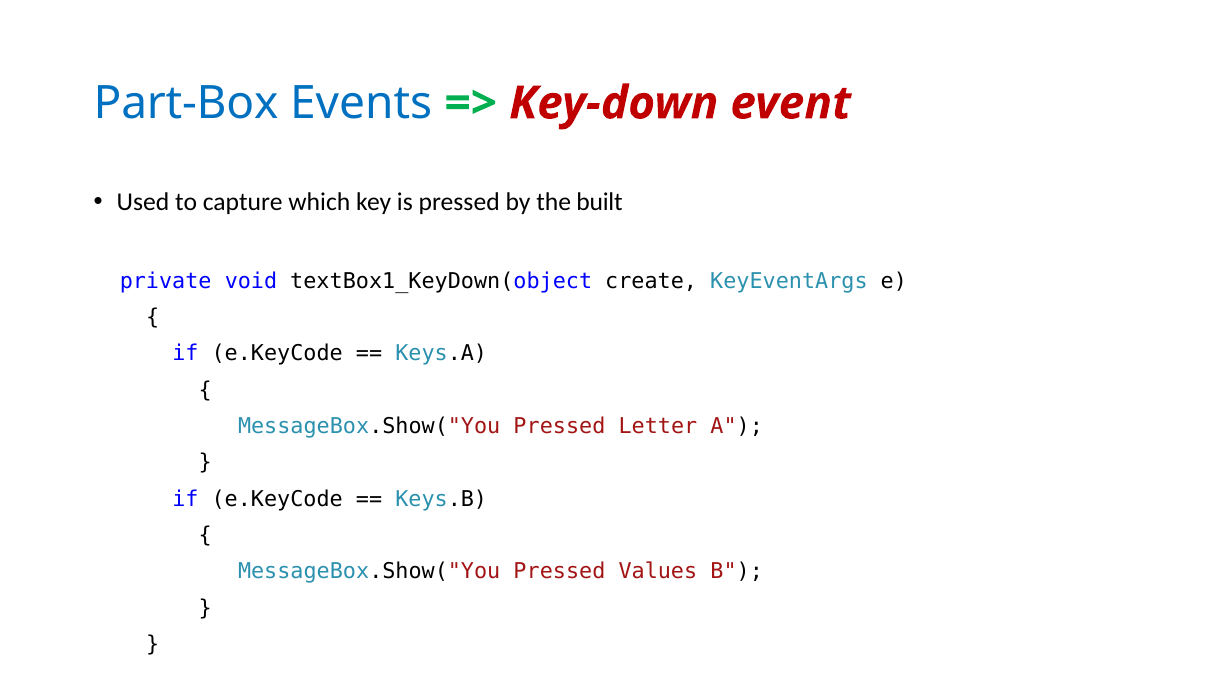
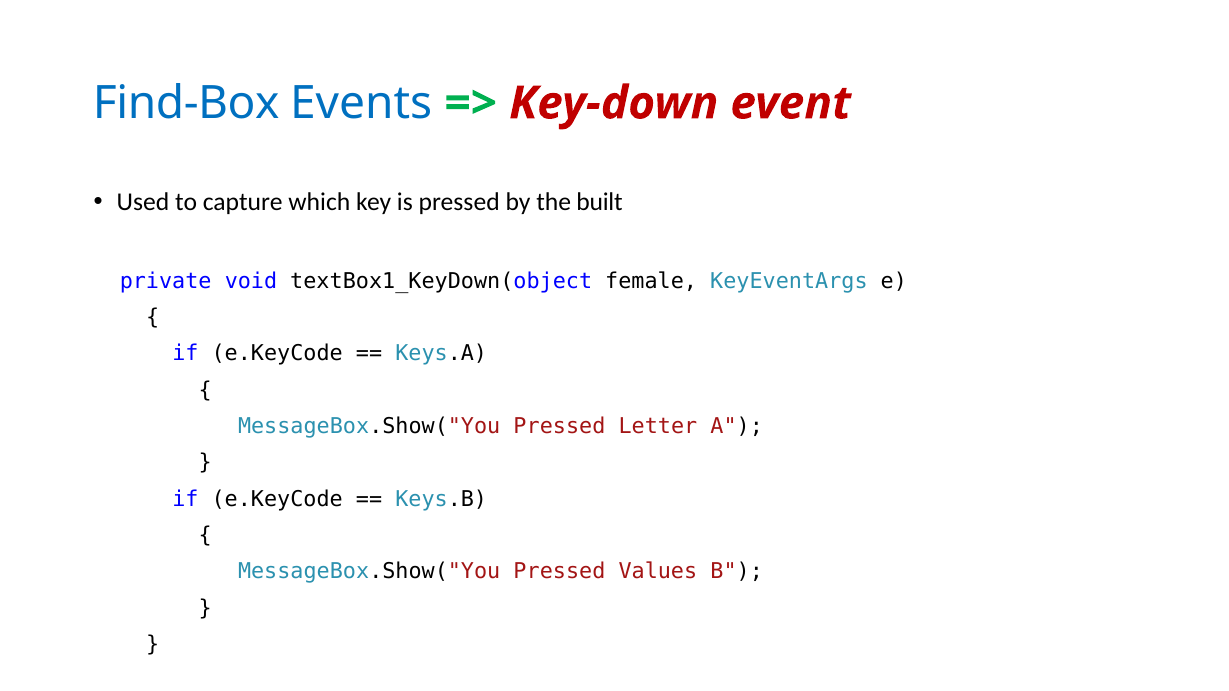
Part-Box: Part-Box -> Find-Box (186, 103)
create: create -> female (651, 281)
